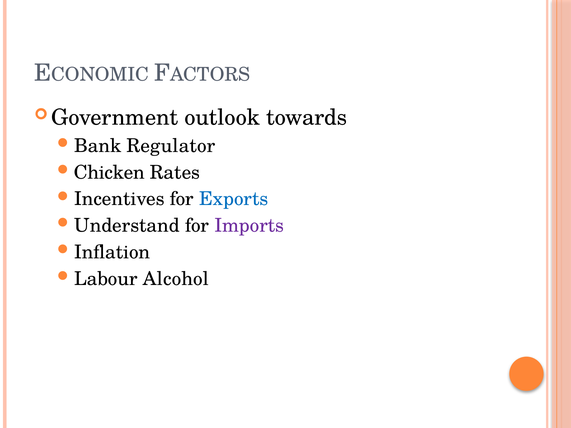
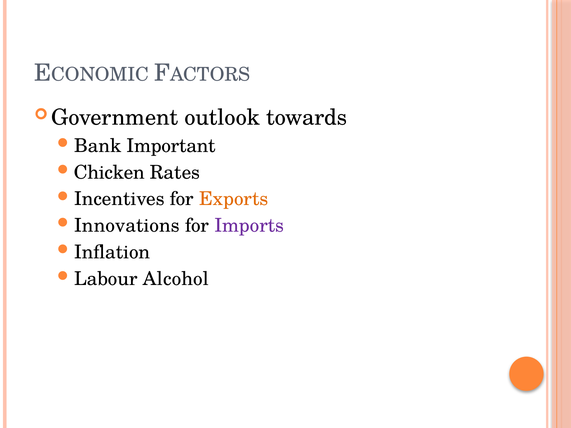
Regulator: Regulator -> Important (171, 146)
Exports colour: blue -> orange (234, 199)
Understand: Understand -> Innovations (127, 226)
